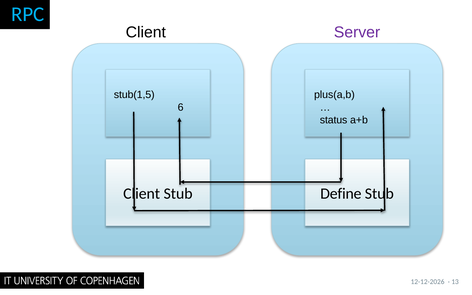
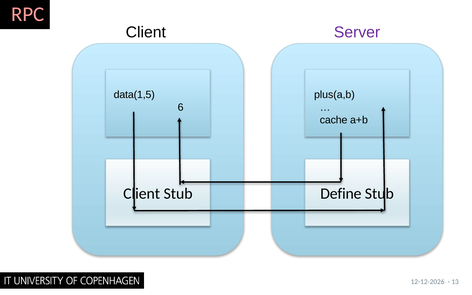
RPC colour: light blue -> pink (28, 14)
stub(1,5: stub(1,5 -> data(1,5 (134, 95)
status: status -> cache (334, 120)
